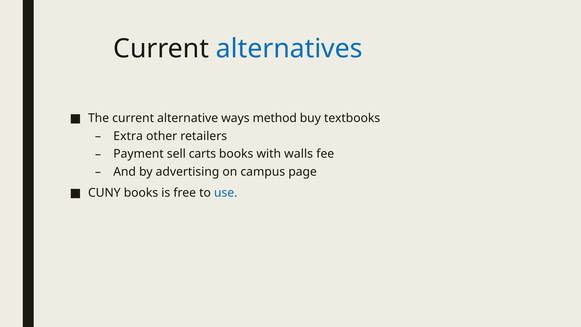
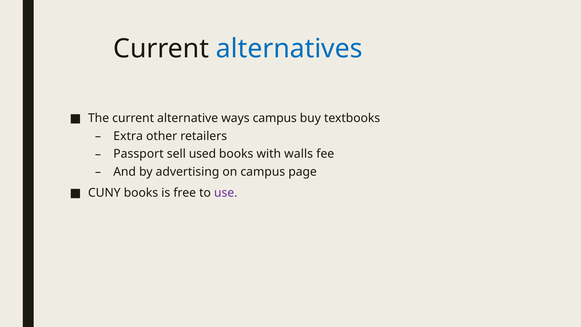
ways method: method -> campus (275, 118)
Payment: Payment -> Passport (138, 154)
carts: carts -> used (202, 154)
use colour: blue -> purple (226, 193)
